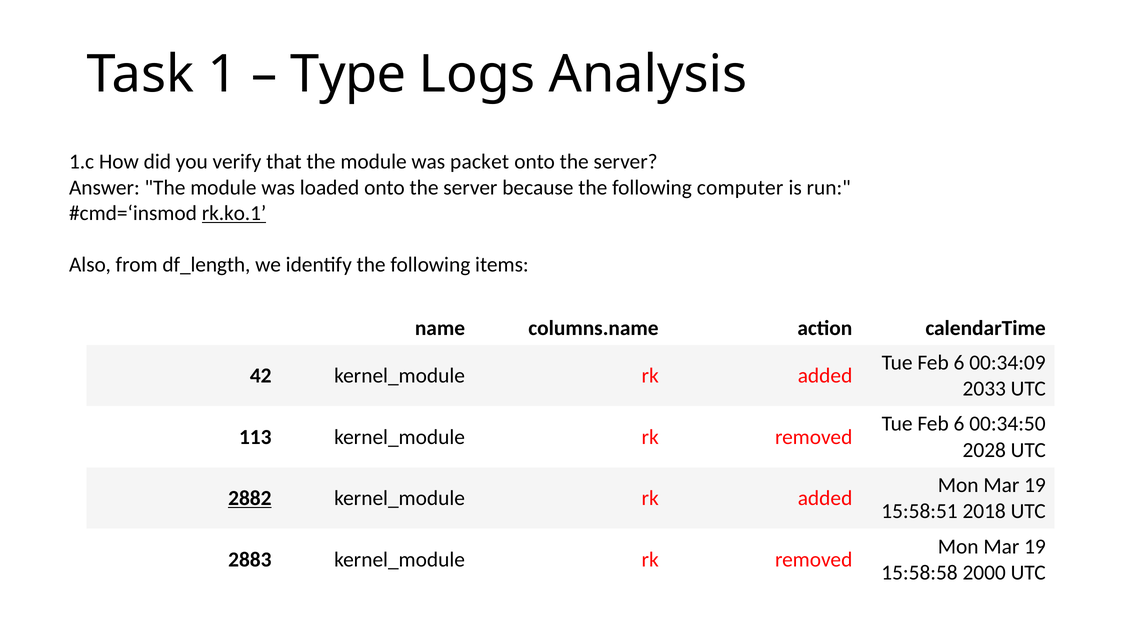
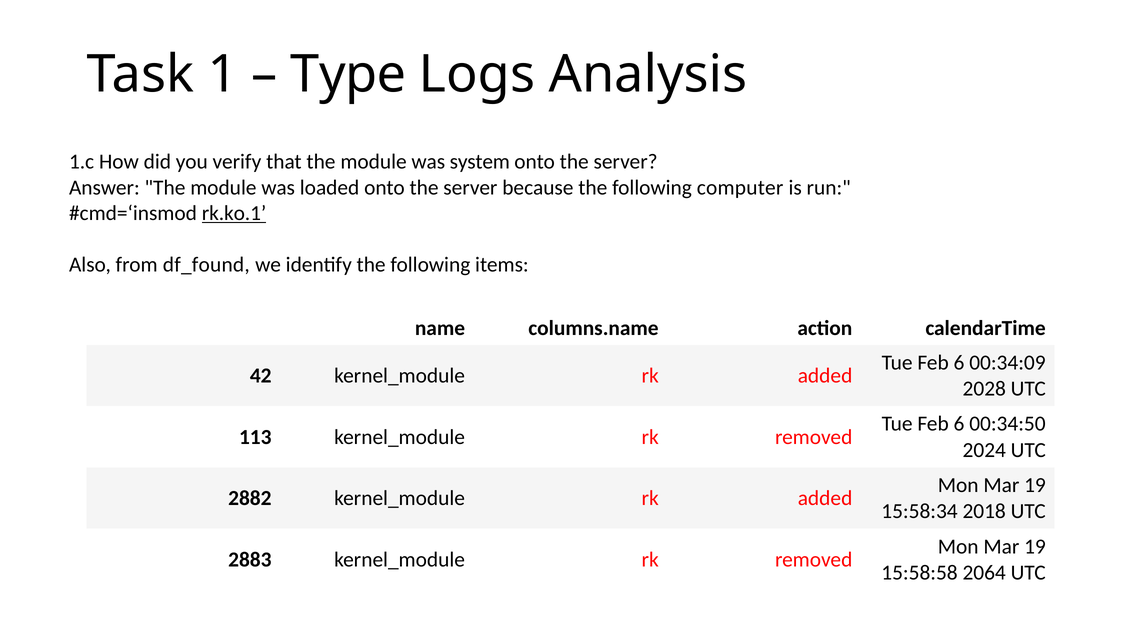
packet: packet -> system (480, 162)
df_length: df_length -> df_found (206, 265)
2033: 2033 -> 2028 (984, 389)
2028: 2028 -> 2024 (984, 450)
2882 underline: present -> none (250, 498)
15:58:51: 15:58:51 -> 15:58:34 (920, 511)
2000: 2000 -> 2064 (984, 572)
